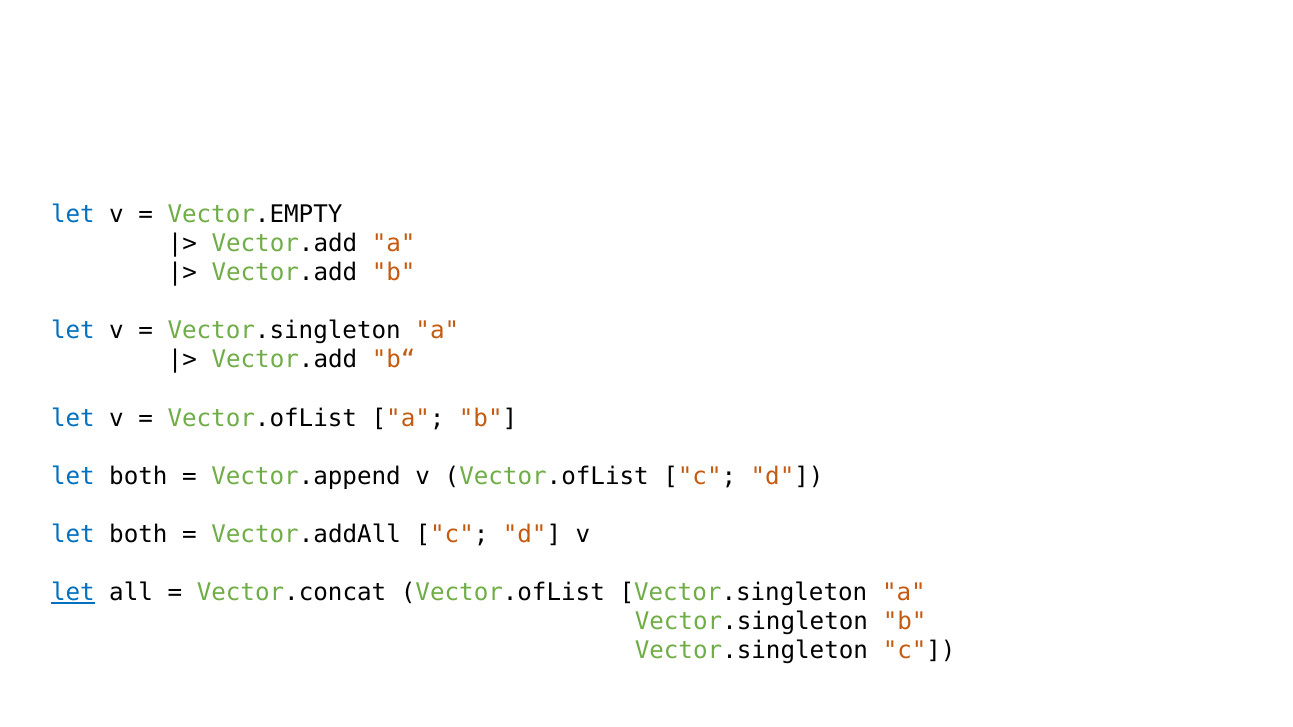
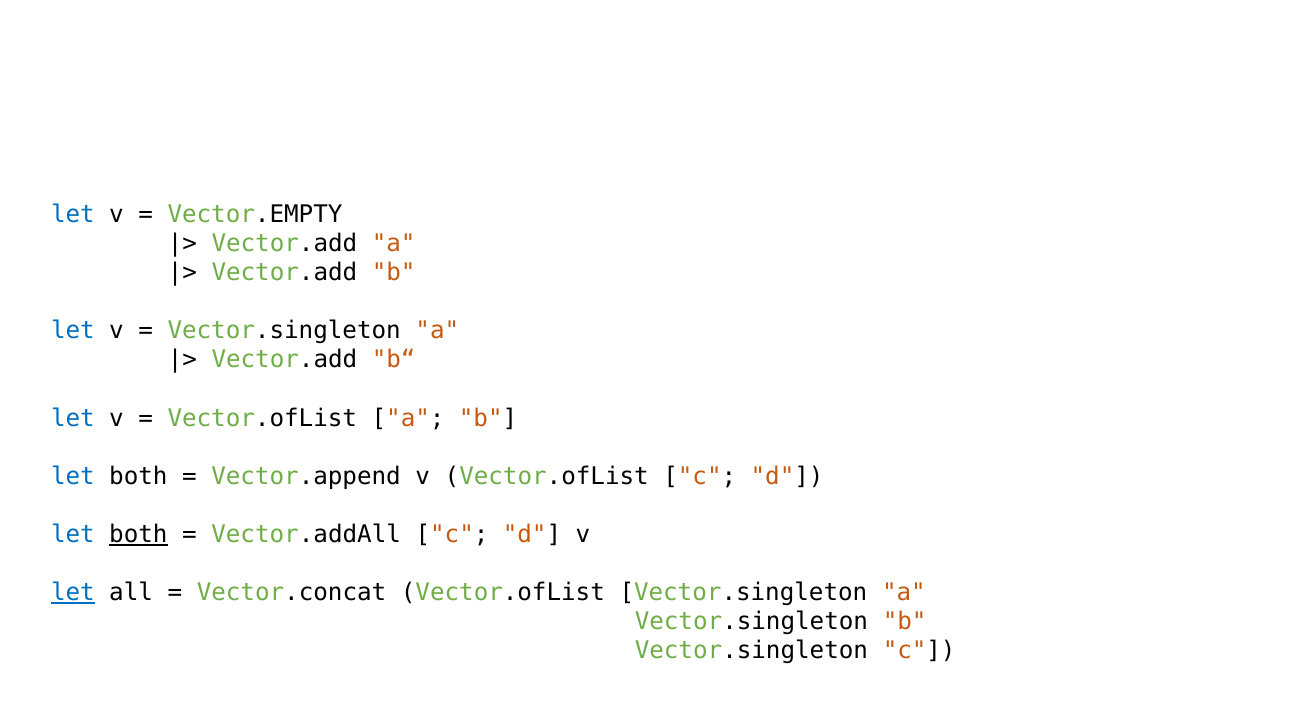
both underline: none -> present (138, 535)
